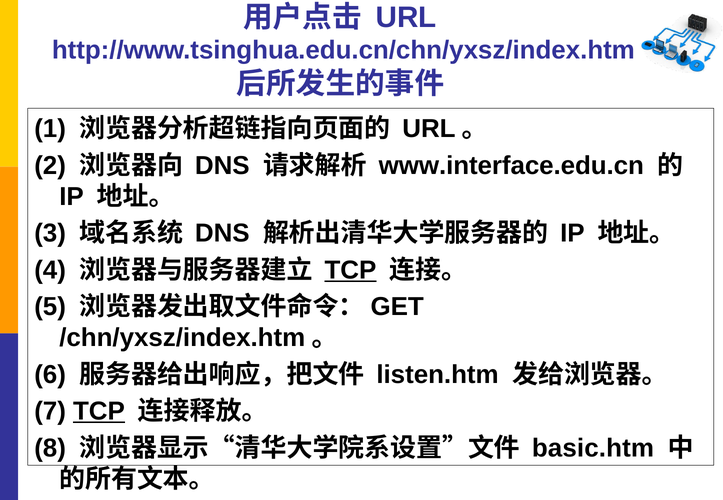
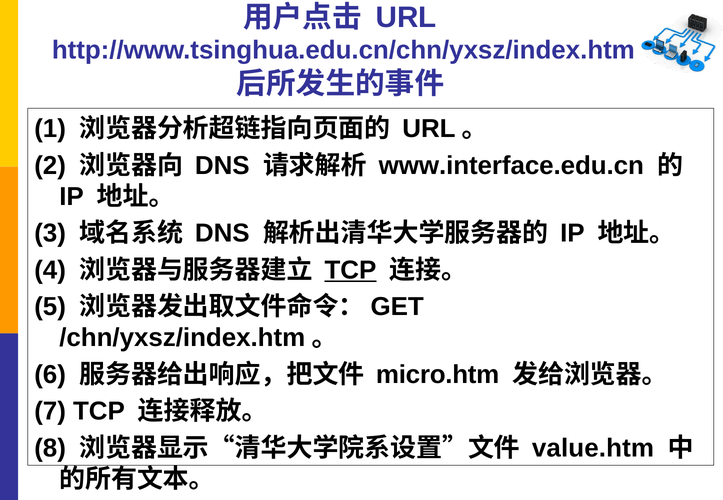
listen.htm: listen.htm -> micro.htm (438, 375)
TCP underline: present -> none (99, 412)
basic.htm: basic.htm -> value.htm (593, 448)
